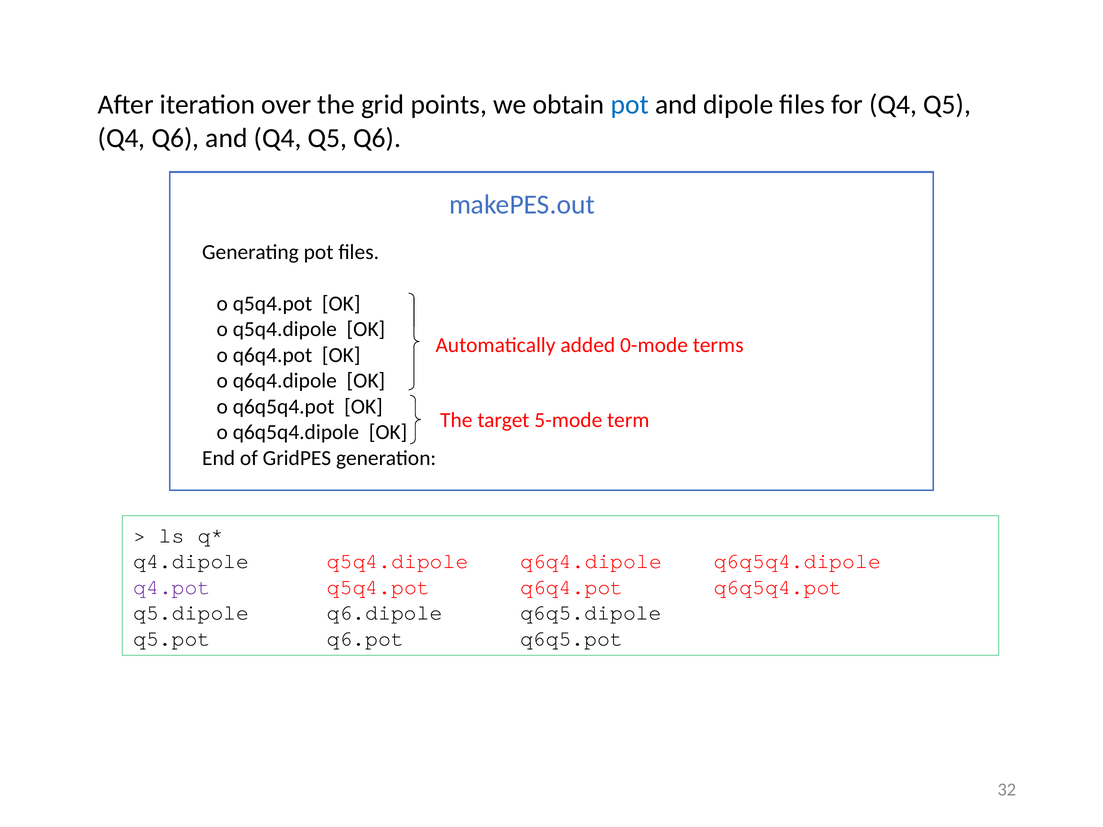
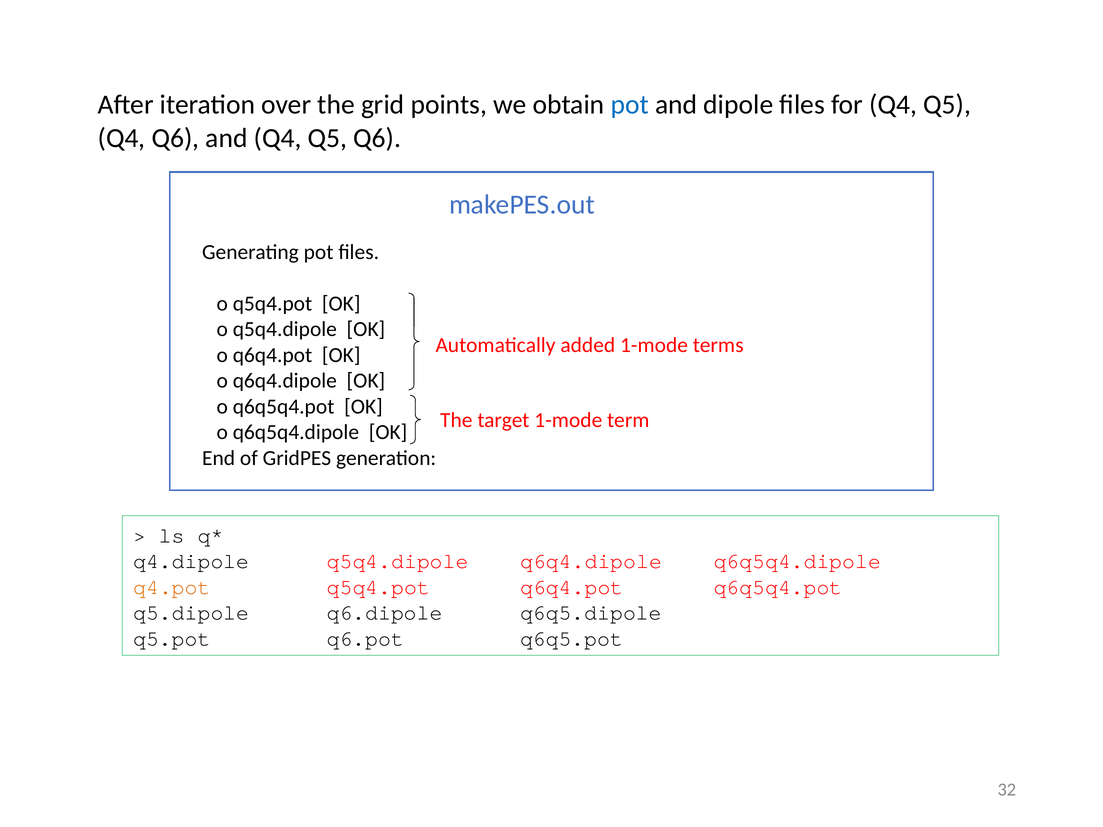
added 0-mode: 0-mode -> 1-mode (654, 345)
target 5-mode: 5-mode -> 1-mode (568, 420)
q4.pot colour: purple -> orange (172, 587)
